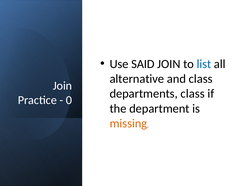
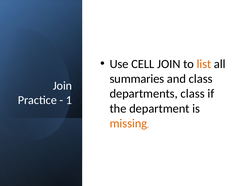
SAID: SAID -> CELL (143, 64)
list colour: blue -> orange (204, 64)
alternative: alternative -> summaries (137, 79)
0: 0 -> 1 (69, 100)
